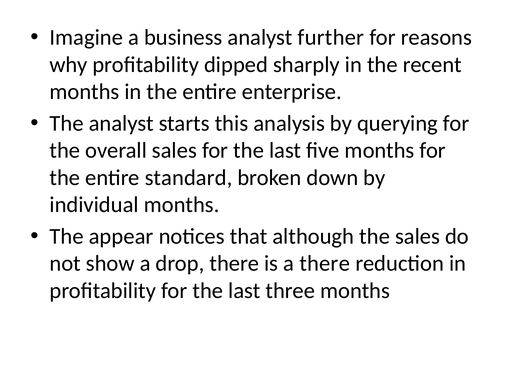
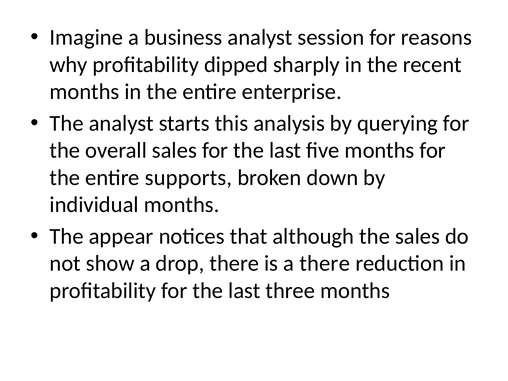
further: further -> session (331, 38)
standard: standard -> supports (188, 178)
